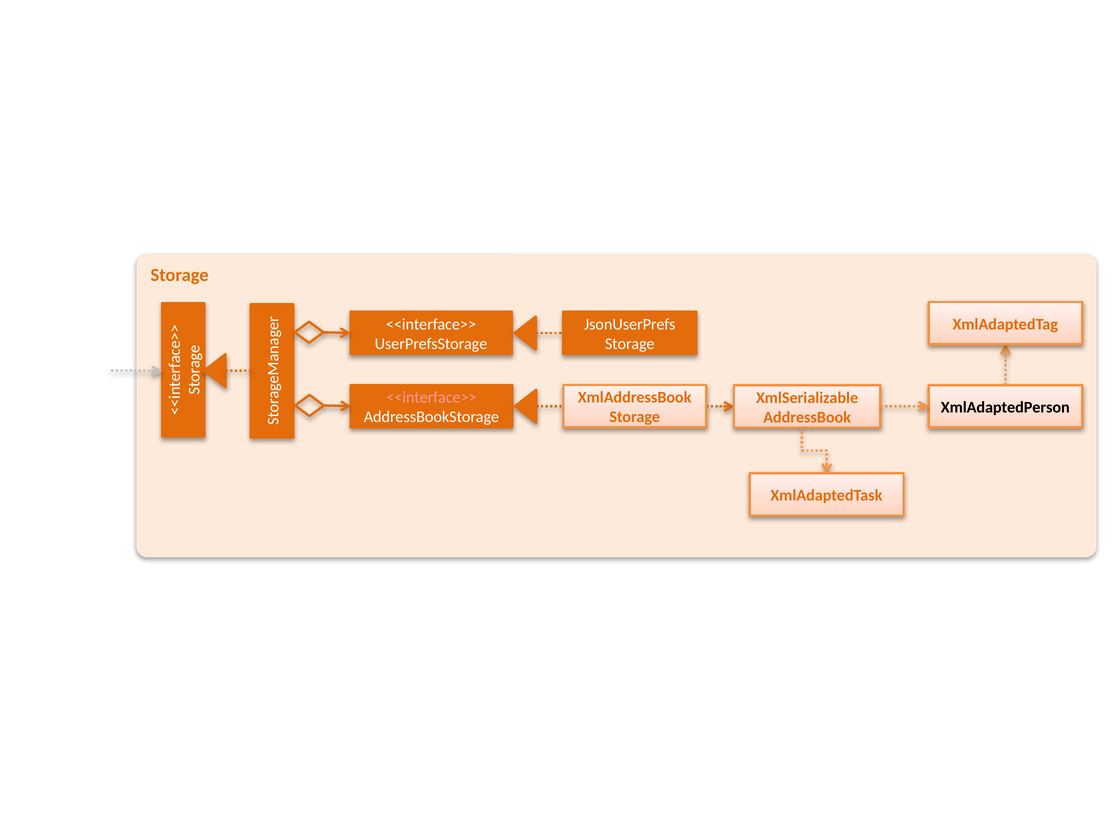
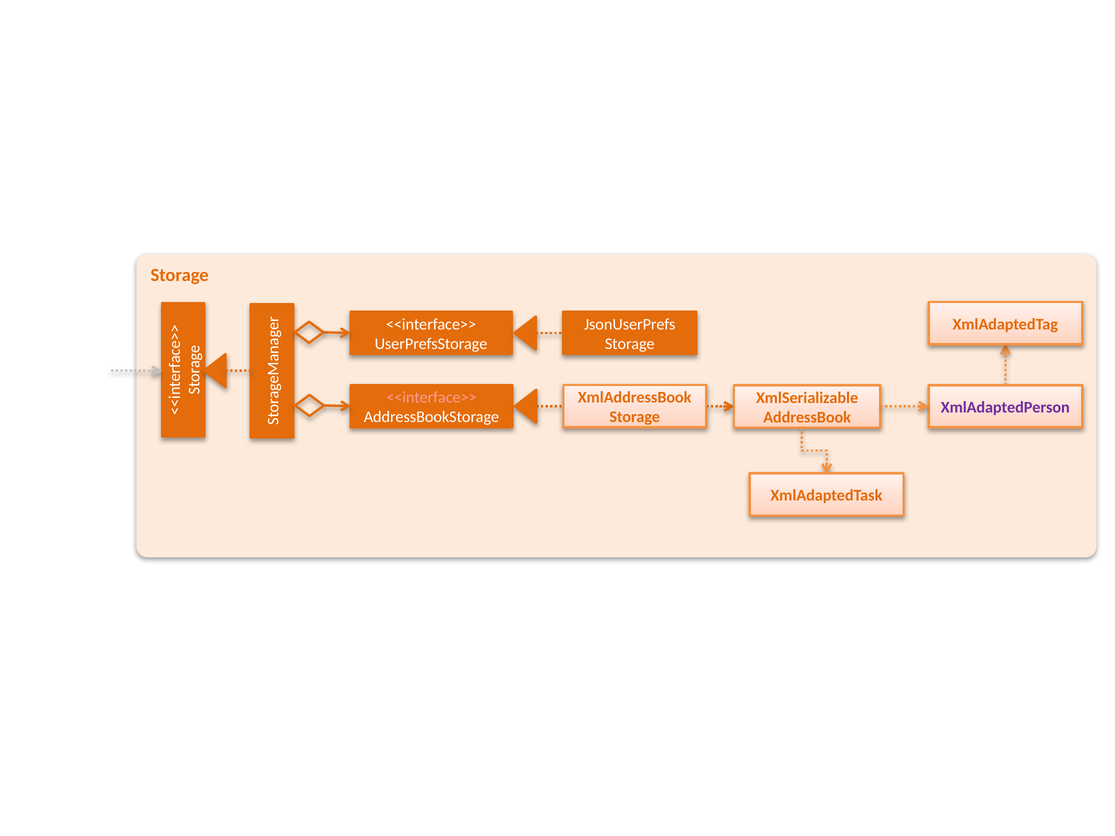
XmlAdaptedPerson colour: black -> purple (1005, 408)
